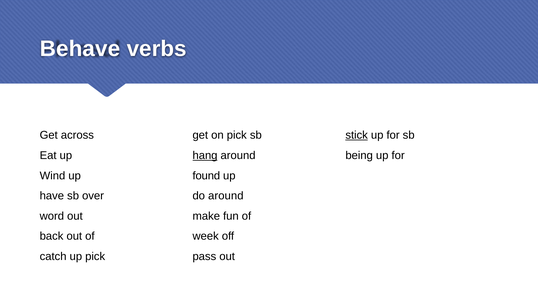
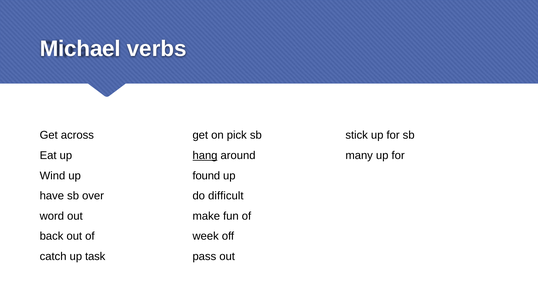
Behave: Behave -> Michael (80, 49)
stick underline: present -> none (357, 135)
being: being -> many (359, 155)
do around: around -> difficult (226, 196)
up pick: pick -> task (95, 256)
